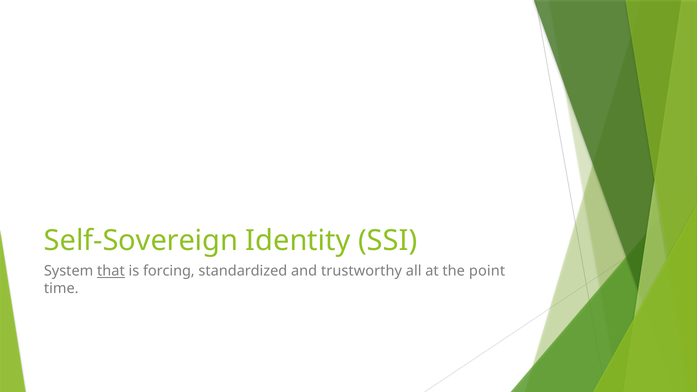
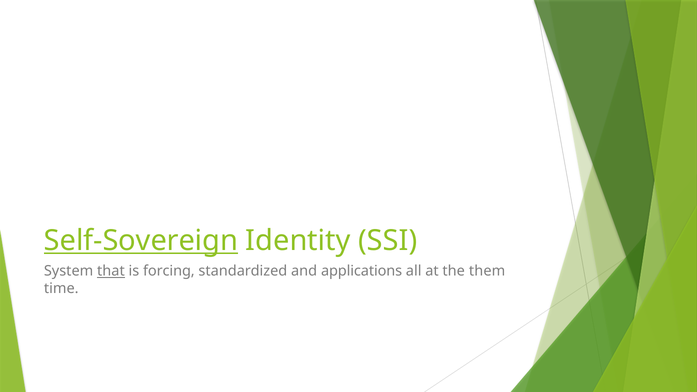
Self-Sovereign underline: none -> present (141, 241)
trustworthy: trustworthy -> applications (362, 271)
point: point -> them (487, 271)
